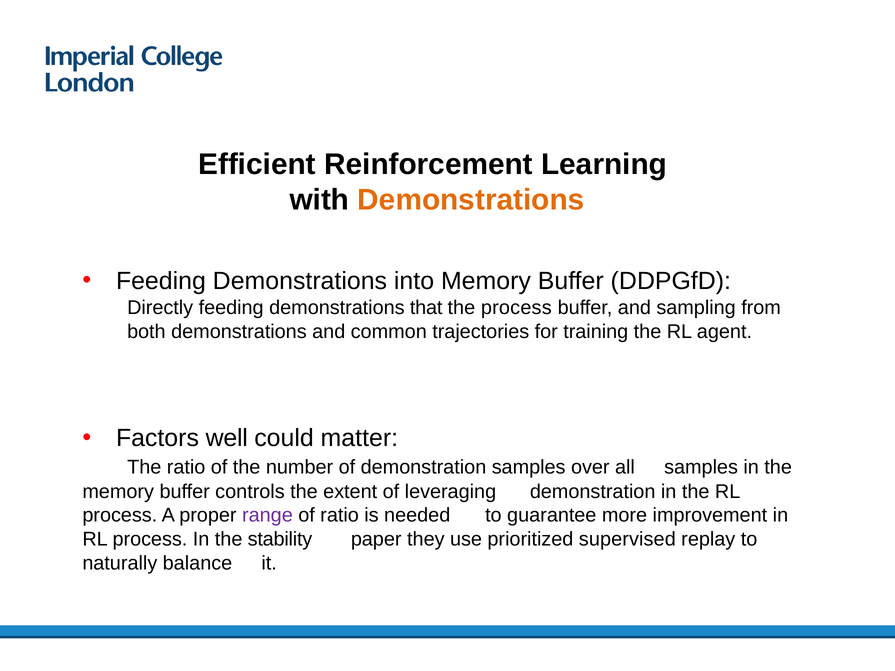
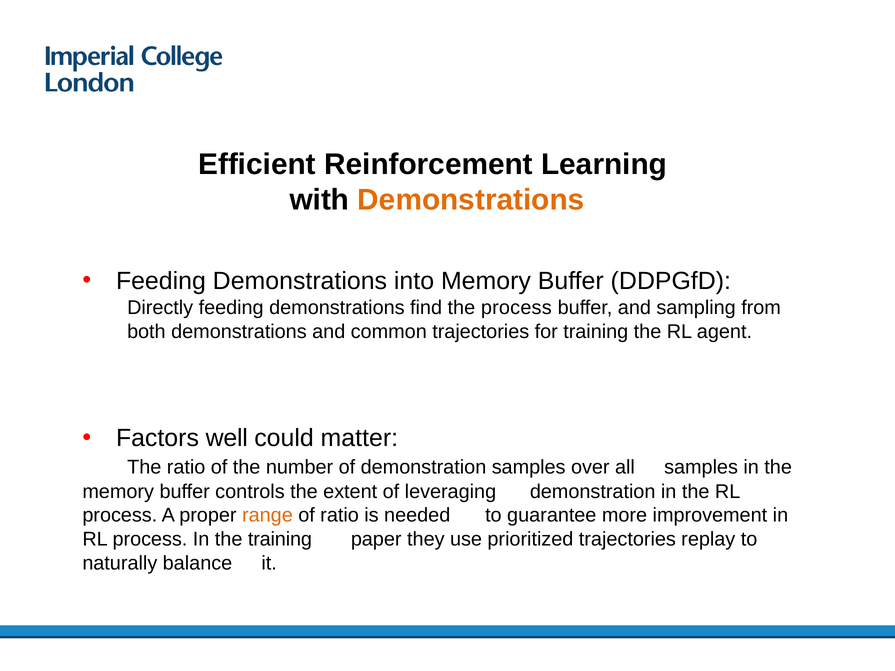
that: that -> find (426, 308)
range colour: purple -> orange (267, 516)
the stability: stability -> training (280, 539)
prioritized supervised: supervised -> trajectories (627, 539)
